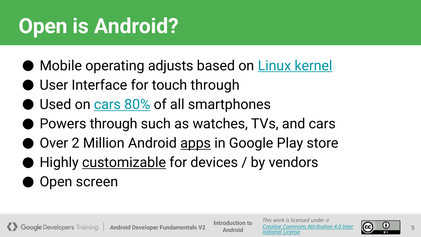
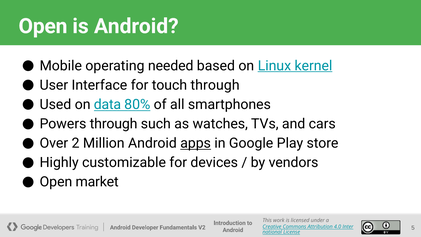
adjusts: adjusts -> needed (171, 66)
on cars: cars -> data (107, 104)
customizable underline: present -> none (124, 162)
screen: screen -> market (97, 182)
